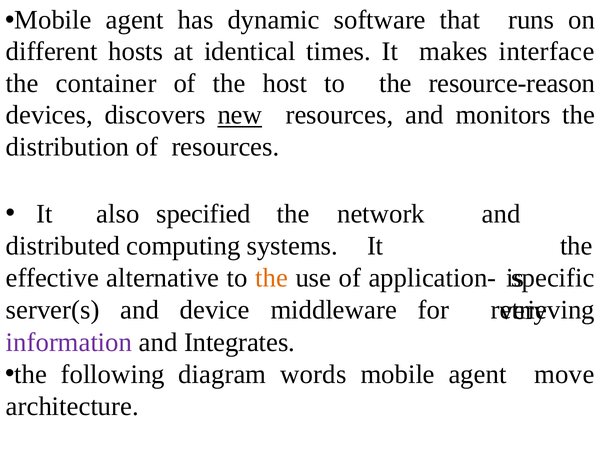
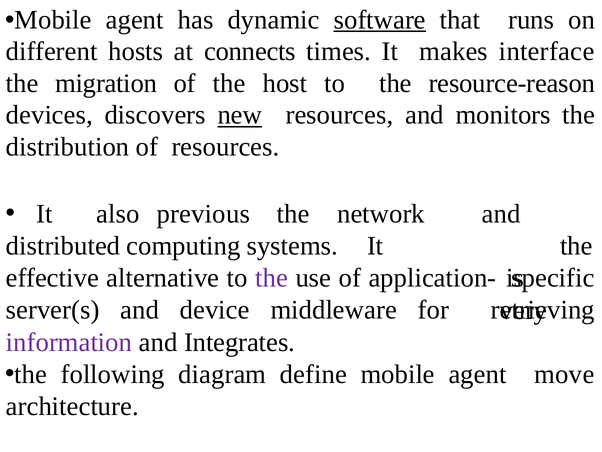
software underline: none -> present (380, 20)
identical: identical -> connects (250, 51)
container: container -> migration (106, 83)
specified: specified -> previous (203, 214)
the colour: orange -> purple (272, 278)
words: words -> define (313, 374)
